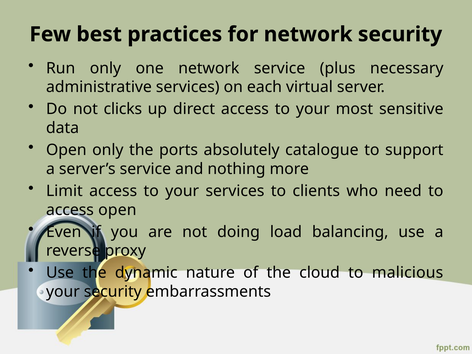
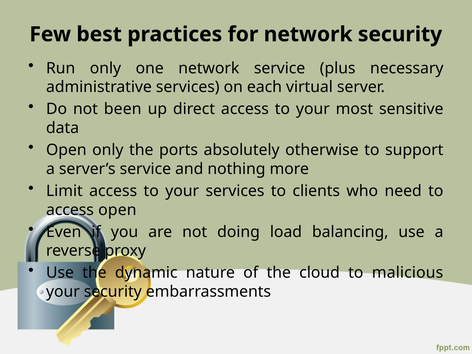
clicks: clicks -> been (123, 109)
catalogue: catalogue -> otherwise (322, 150)
